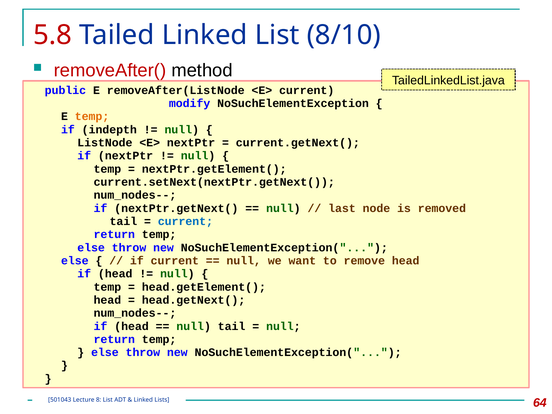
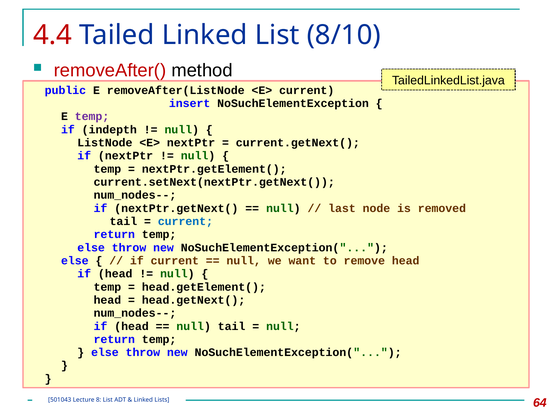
5.8: 5.8 -> 4.4 (53, 35)
modify: modify -> insert (190, 103)
temp colour: orange -> purple (92, 117)
